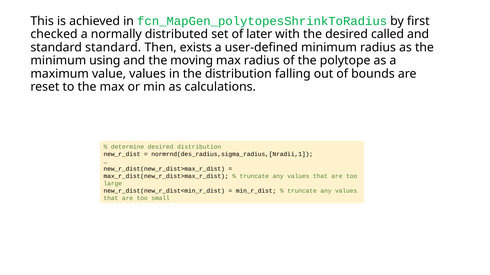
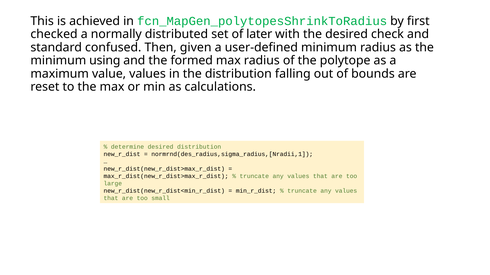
called: called -> check (387, 34)
standard standard: standard -> confused (113, 47)
exists: exists -> given (196, 47)
moving: moving -> formed (192, 61)
